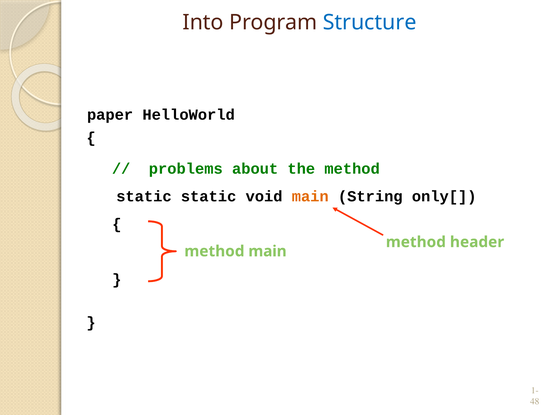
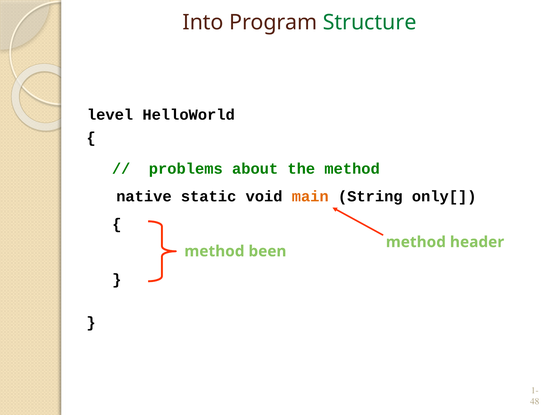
Structure colour: blue -> green (370, 22)
paper: paper -> level (110, 115)
static: static -> native (144, 196)
method main: main -> been (267, 251)
